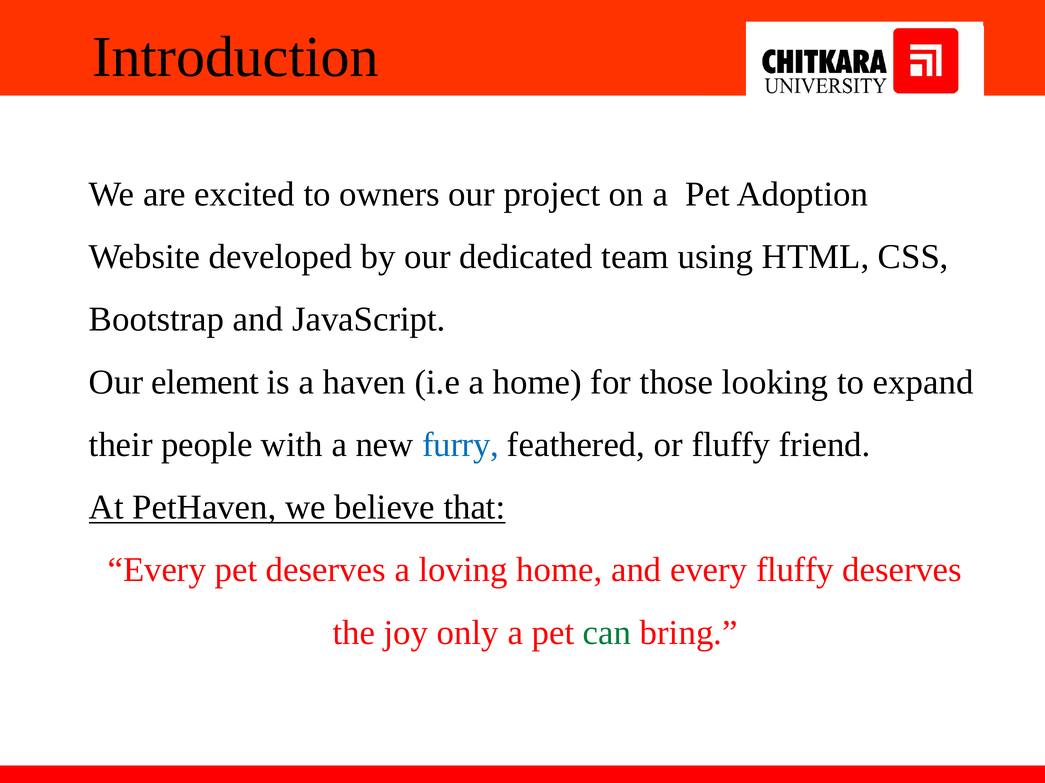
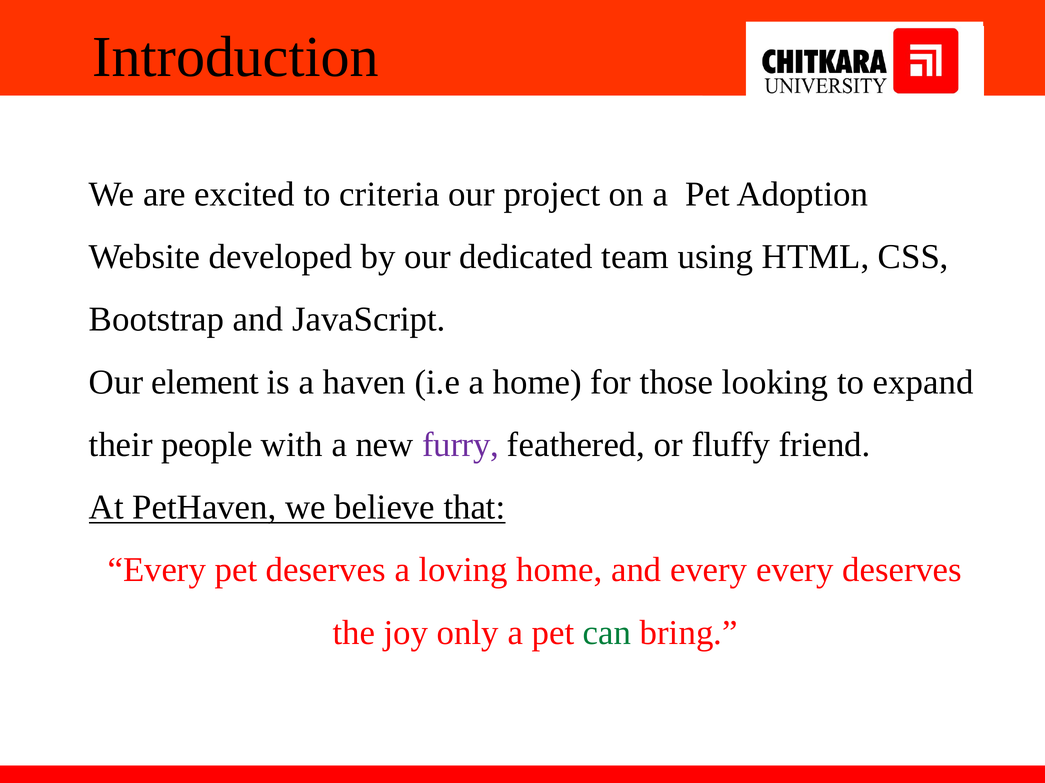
owners: owners -> criteria (389, 194)
furry colour: blue -> purple (461, 445)
every fluffy: fluffy -> every (795, 571)
